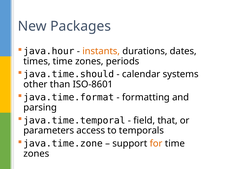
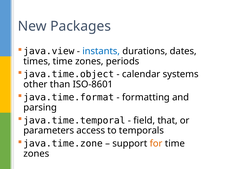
java.hour: java.hour -> java.view (49, 51)
instants colour: orange -> blue (101, 51)
java.time.should: java.time.should -> java.time.object (69, 74)
